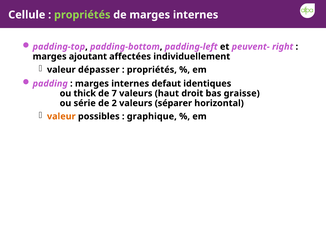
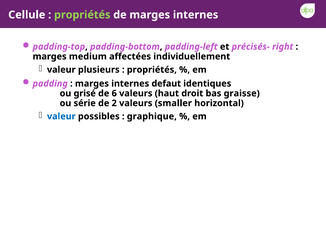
peuvent-: peuvent- -> précisés- (251, 47)
ajoutant: ajoutant -> medium (88, 56)
dépasser: dépasser -> plusieurs (99, 70)
thick: thick -> grisé (85, 93)
7: 7 -> 6 (114, 93)
séparer: séparer -> smaller (173, 103)
valeur colour: orange -> blue (61, 116)
